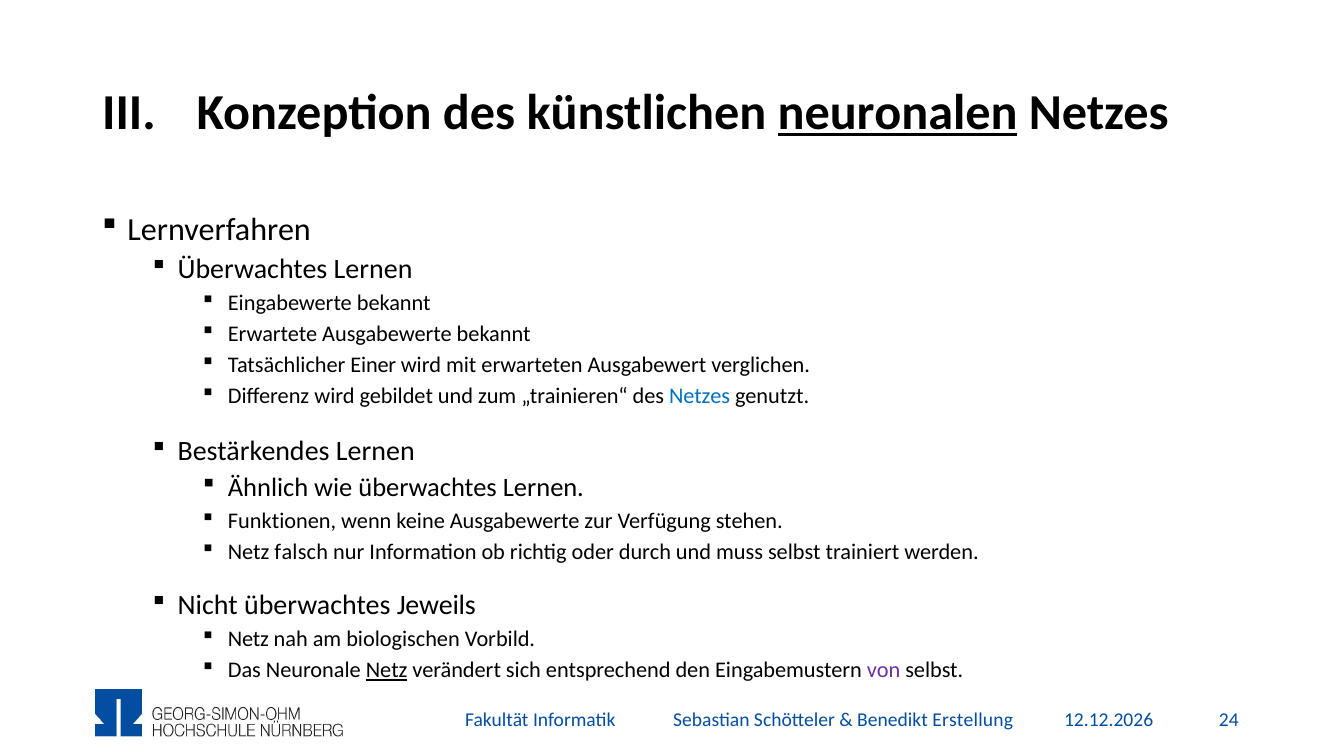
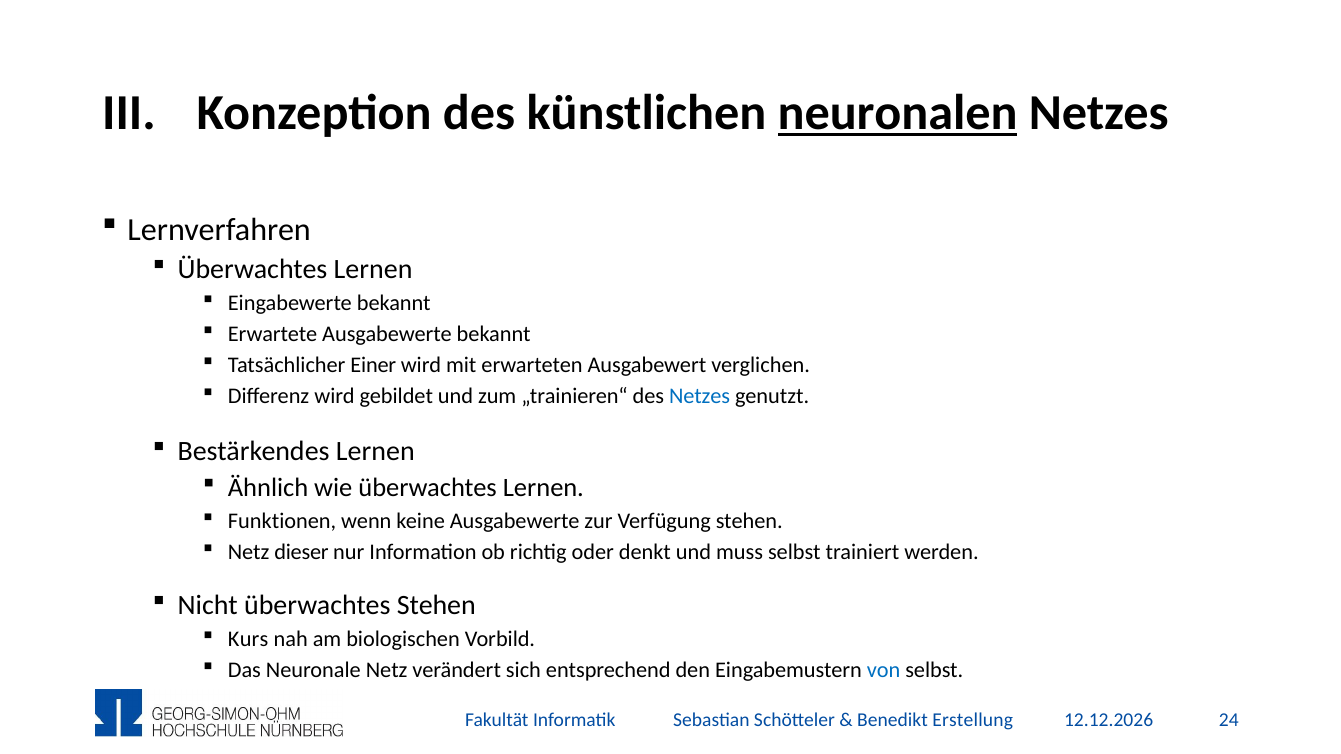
falsch: falsch -> dieser (302, 552)
durch: durch -> denkt (645, 552)
überwachtes Jeweils: Jeweils -> Stehen (436, 605)
Netz: Netz -> Kurs (248, 640)
Netz underline: present -> none (387, 671)
von colour: purple -> blue (884, 671)
